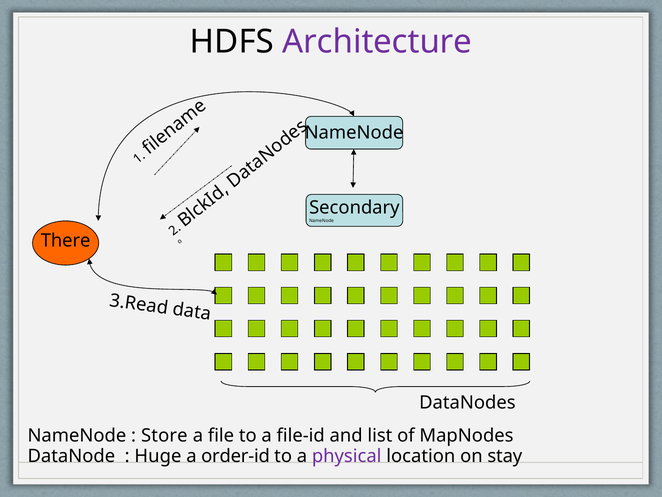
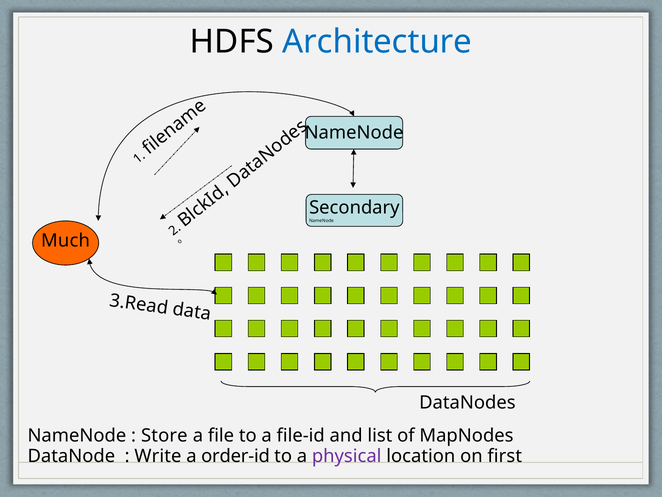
Architecture colour: purple -> blue (377, 42)
There: There -> Much (65, 241)
Huge: Huge -> Write (158, 456)
stay: stay -> first (505, 456)
